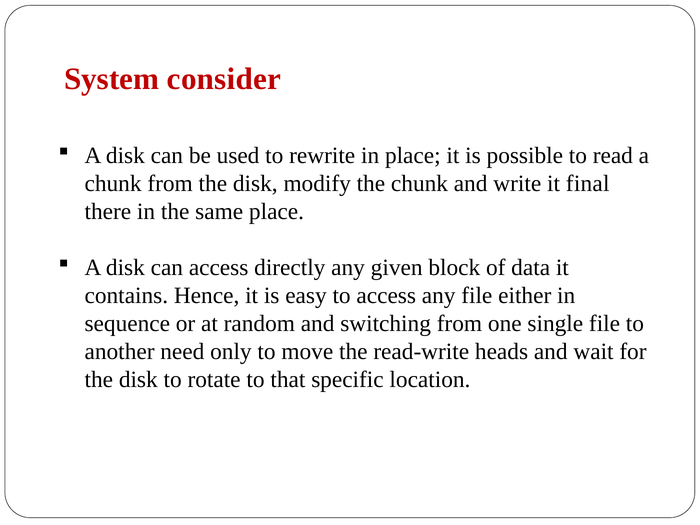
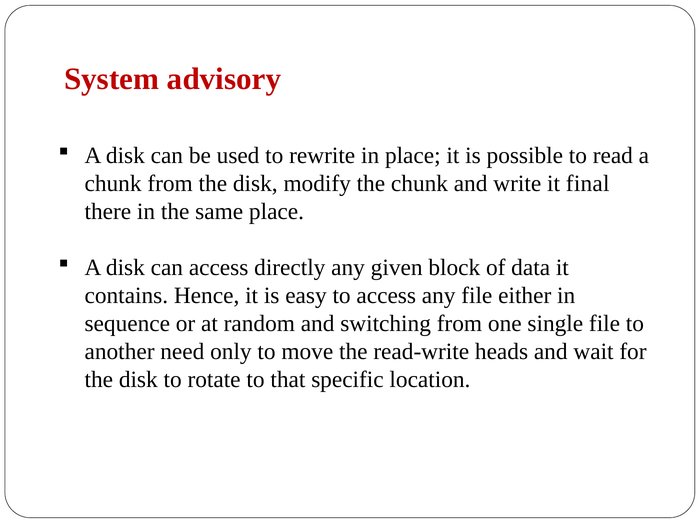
consider: consider -> advisory (224, 79)
